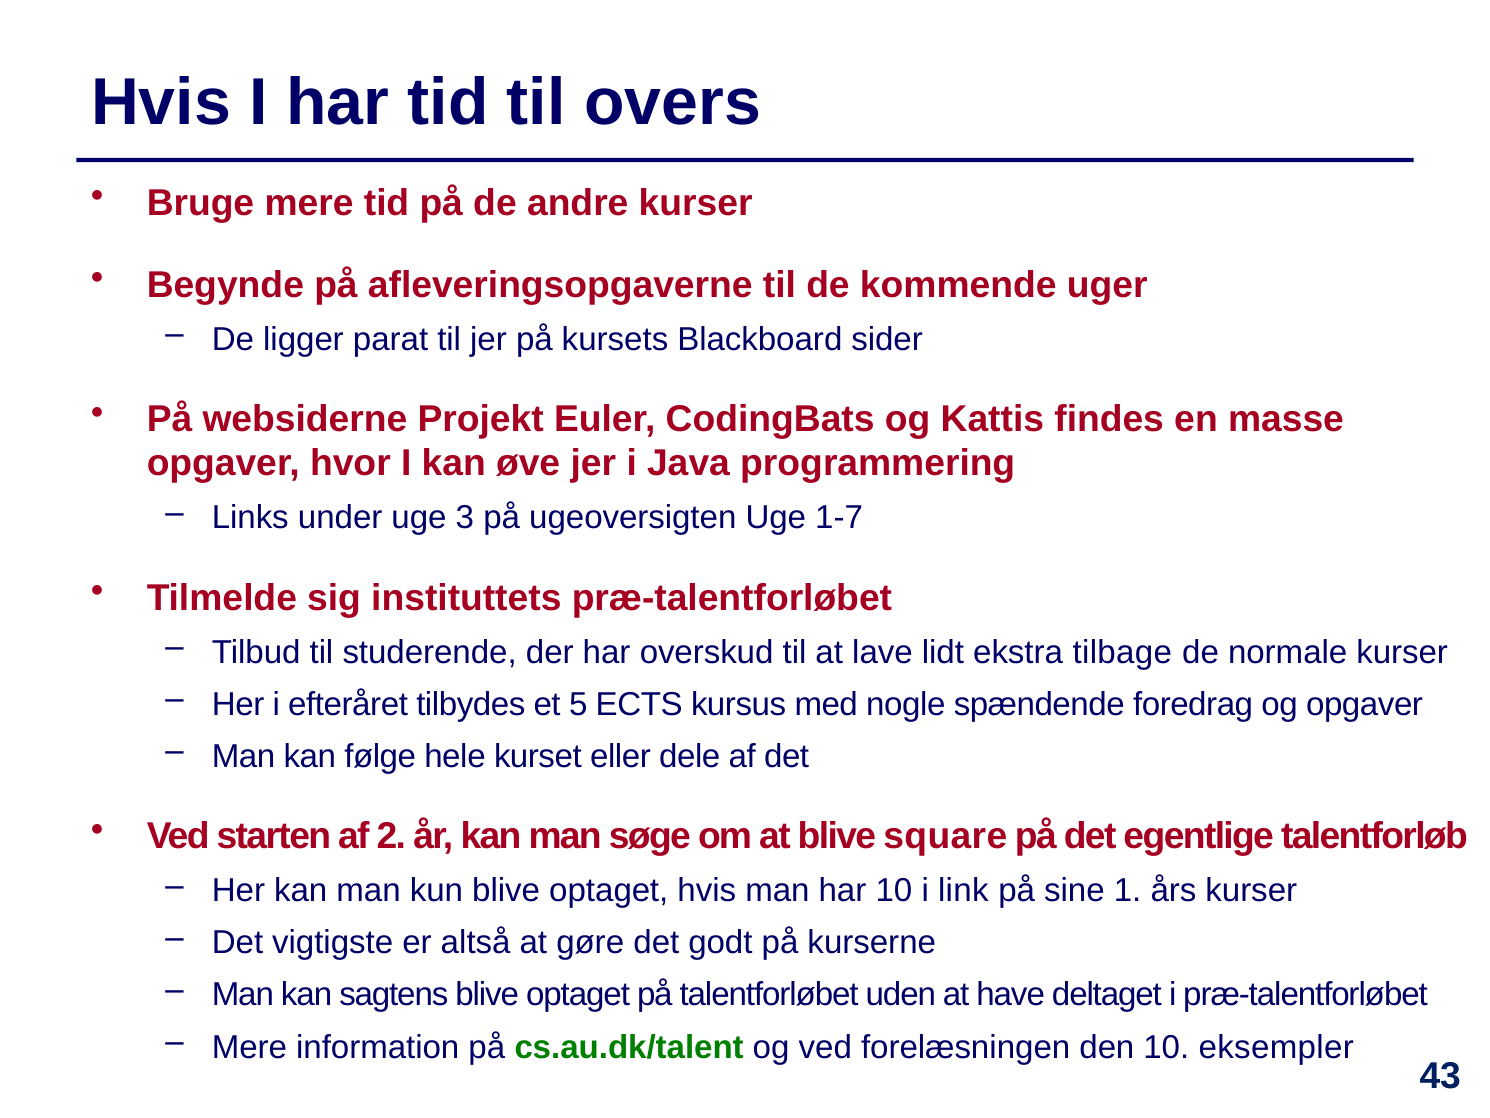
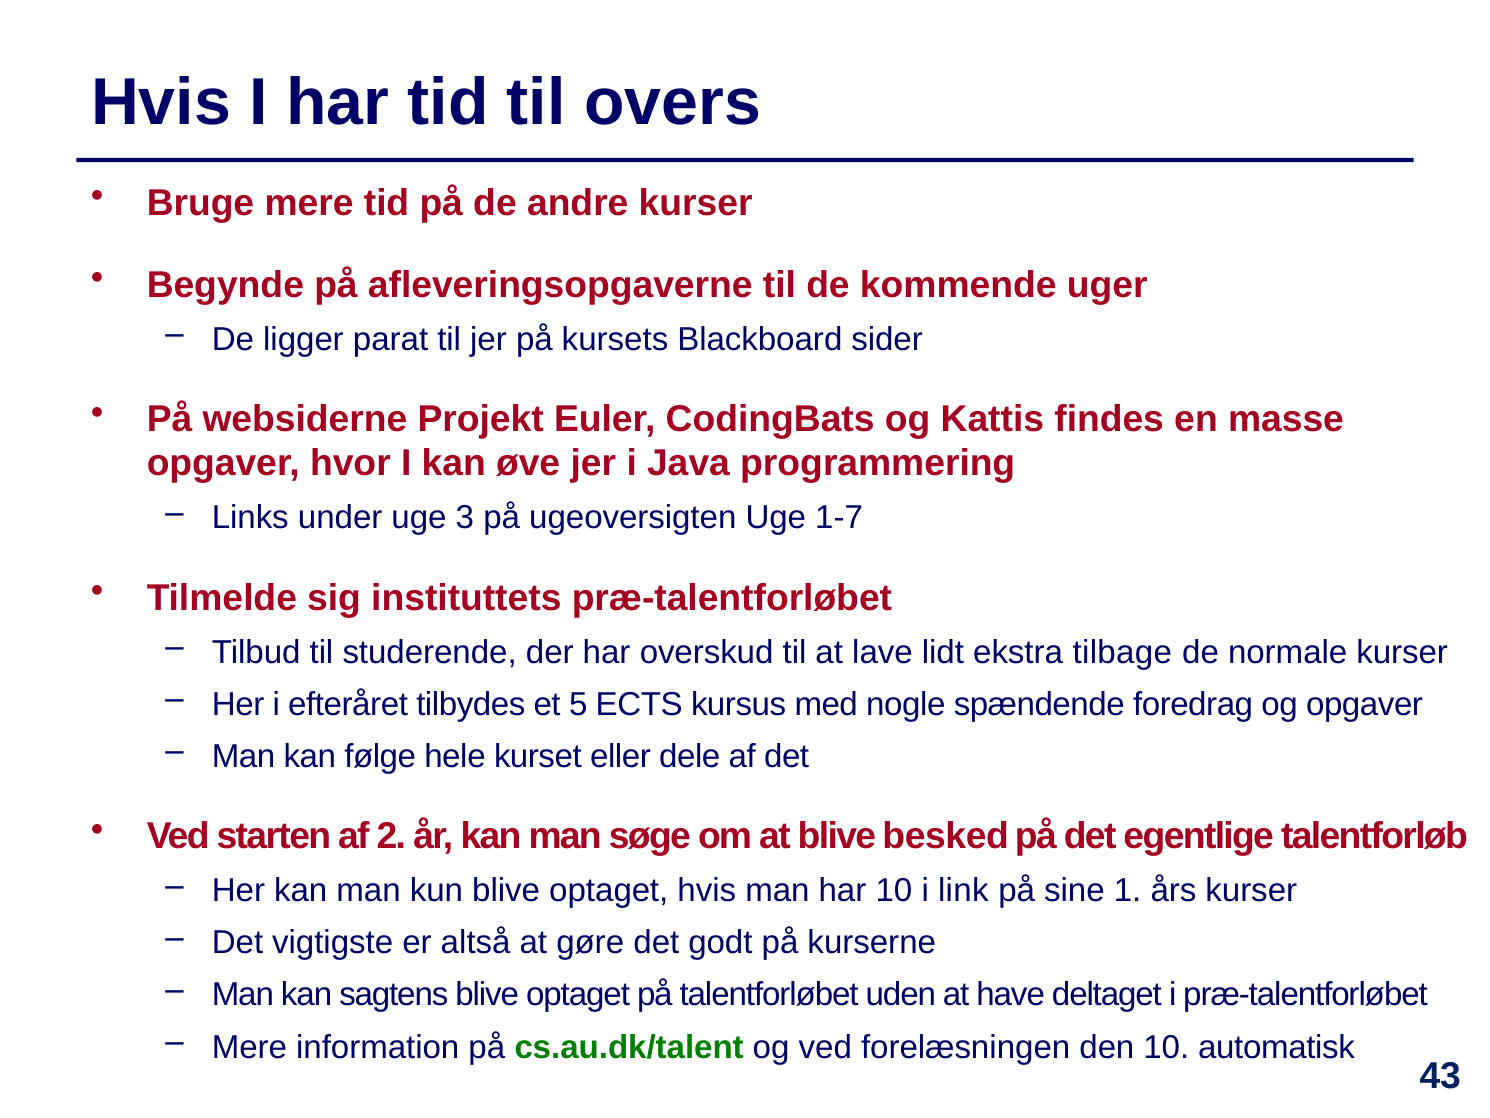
square: square -> besked (946, 836)
eksempler: eksempler -> automatisk (1277, 1047)
